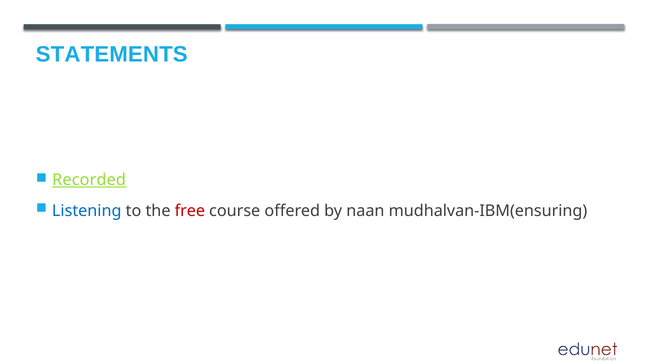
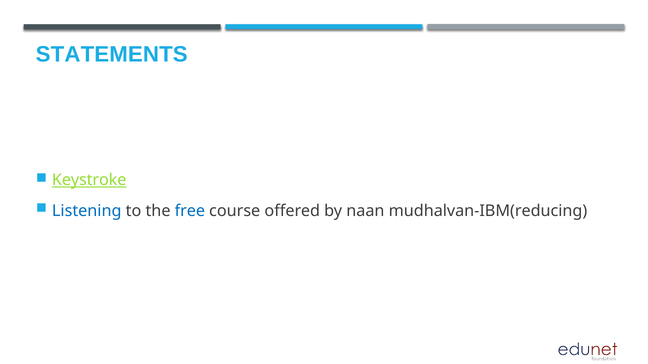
Recorded: Recorded -> Keystroke (89, 180)
free colour: red -> blue (190, 211)
mudhalvan-IBM(ensuring: mudhalvan-IBM(ensuring -> mudhalvan-IBM(reducing (488, 211)
